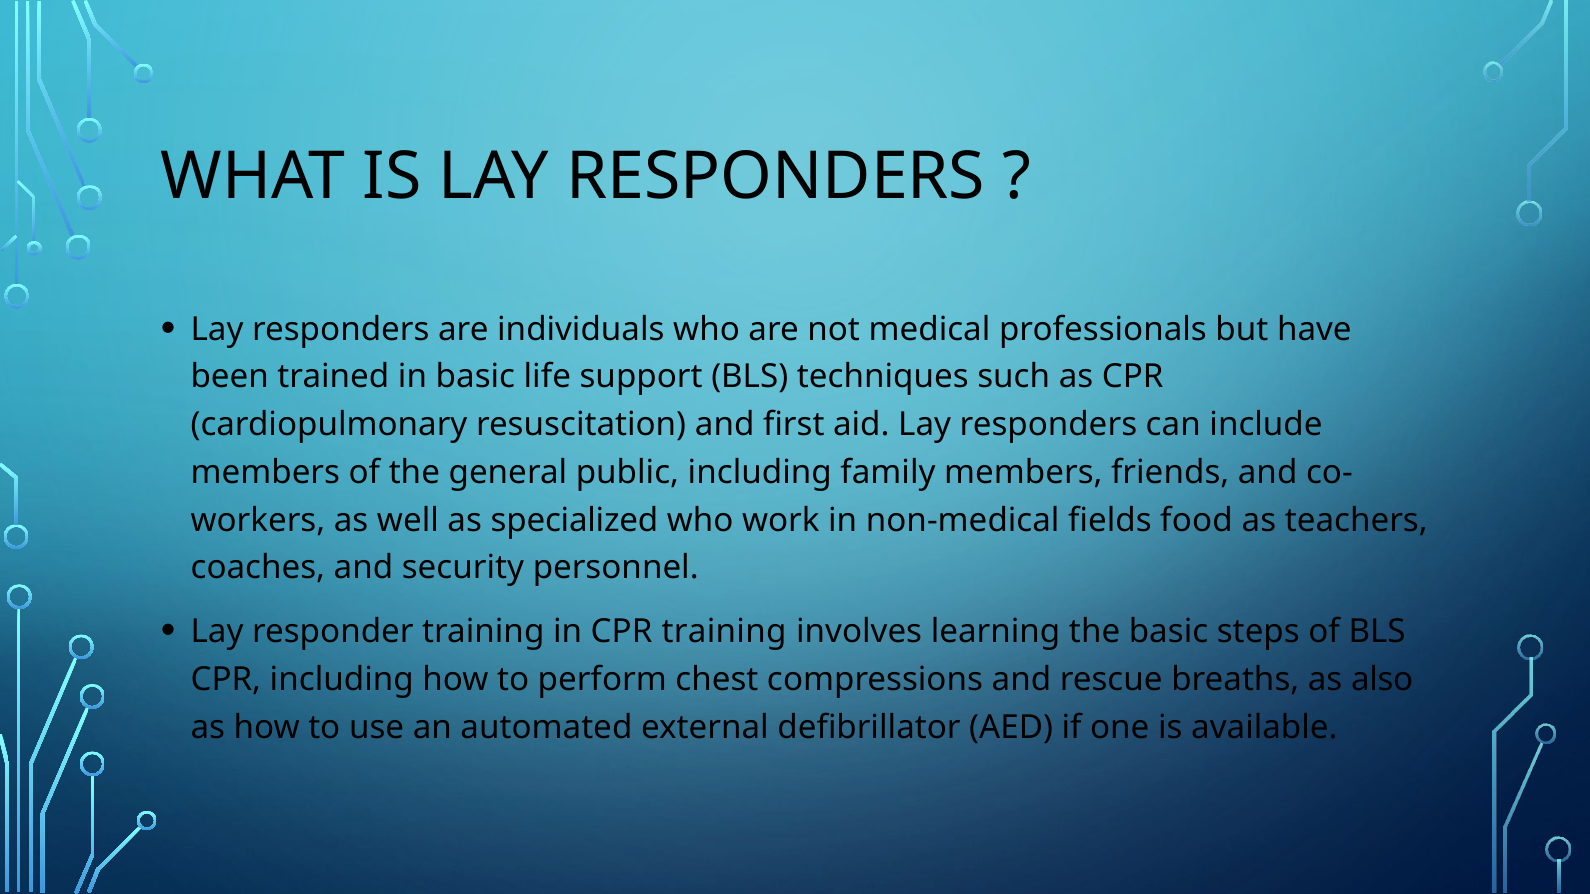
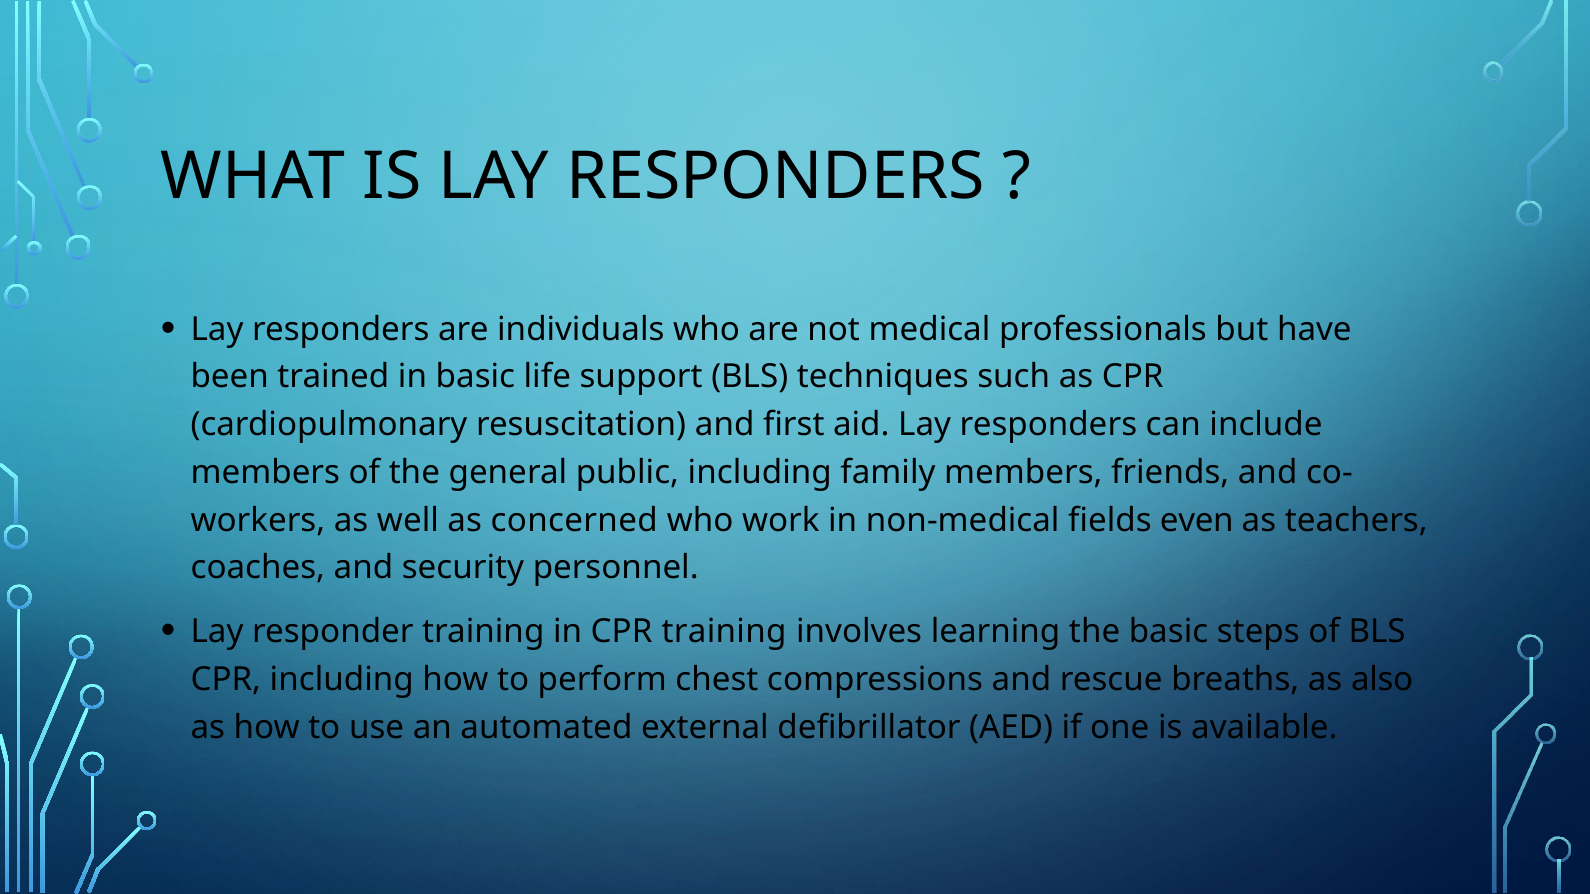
specialized: specialized -> concerned (574, 520)
food: food -> even (1197, 520)
